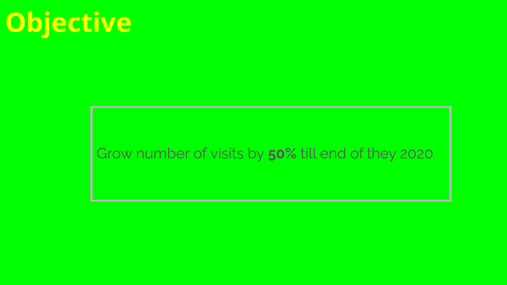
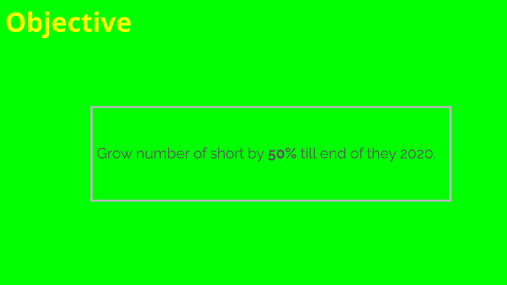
visits: visits -> short (227, 154)
